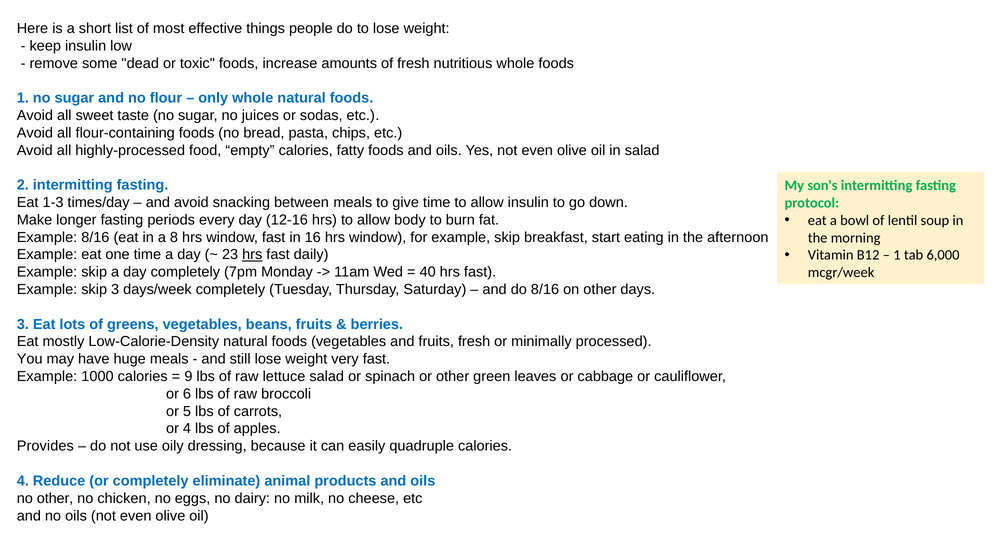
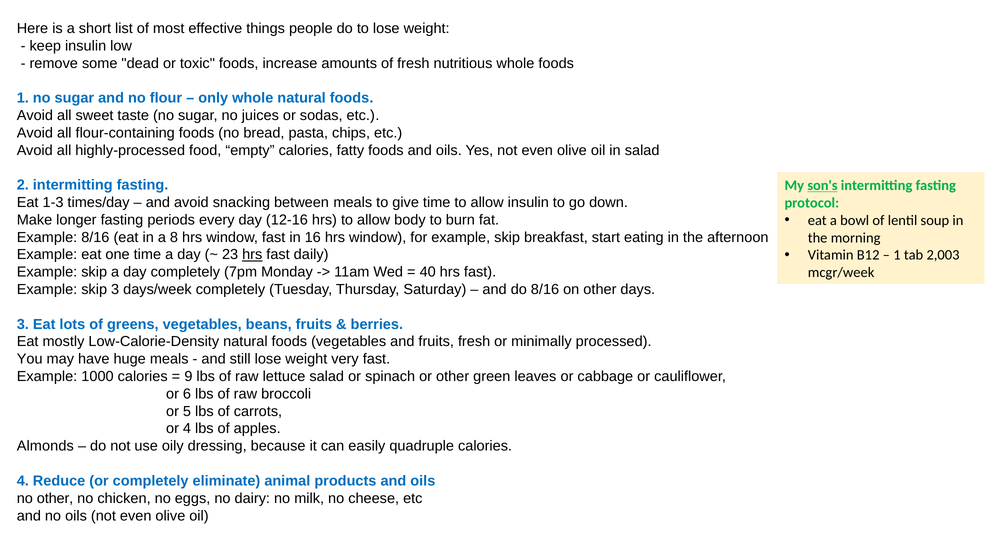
son's underline: none -> present (822, 186)
6,000: 6,000 -> 2,003 (943, 255)
Provides: Provides -> Almonds (45, 446)
